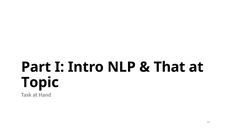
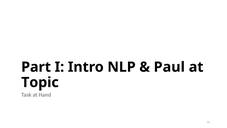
That: That -> Paul (169, 67)
